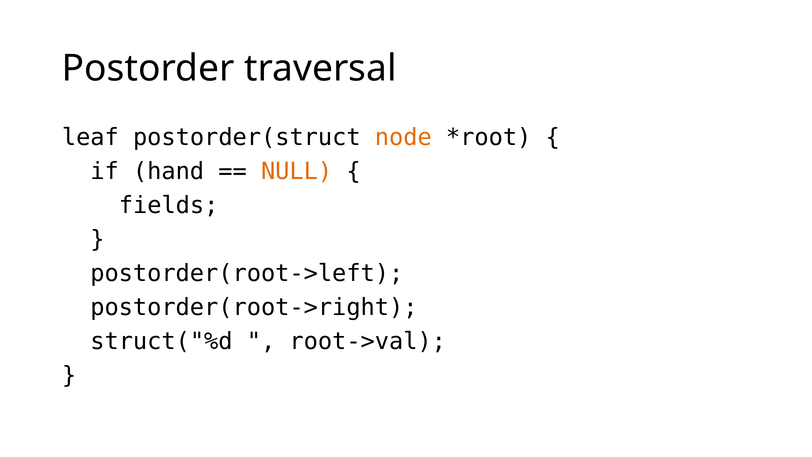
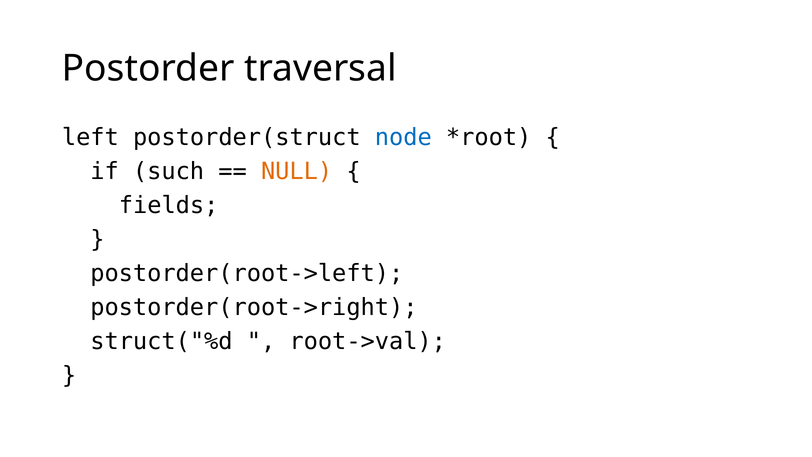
leaf: leaf -> left (90, 137)
node colour: orange -> blue (403, 137)
hand: hand -> such (169, 171)
